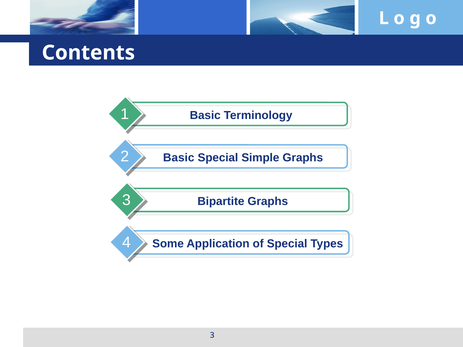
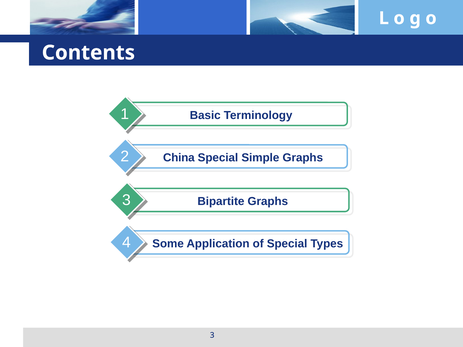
Basic: Basic -> China (179, 158)
